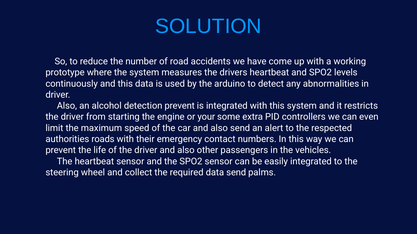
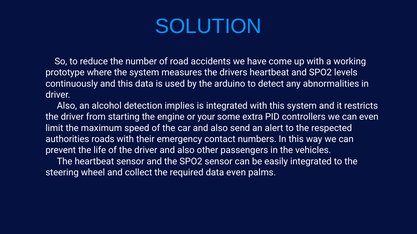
detection prevent: prevent -> implies (180, 106)
data send: send -> even (236, 173)
